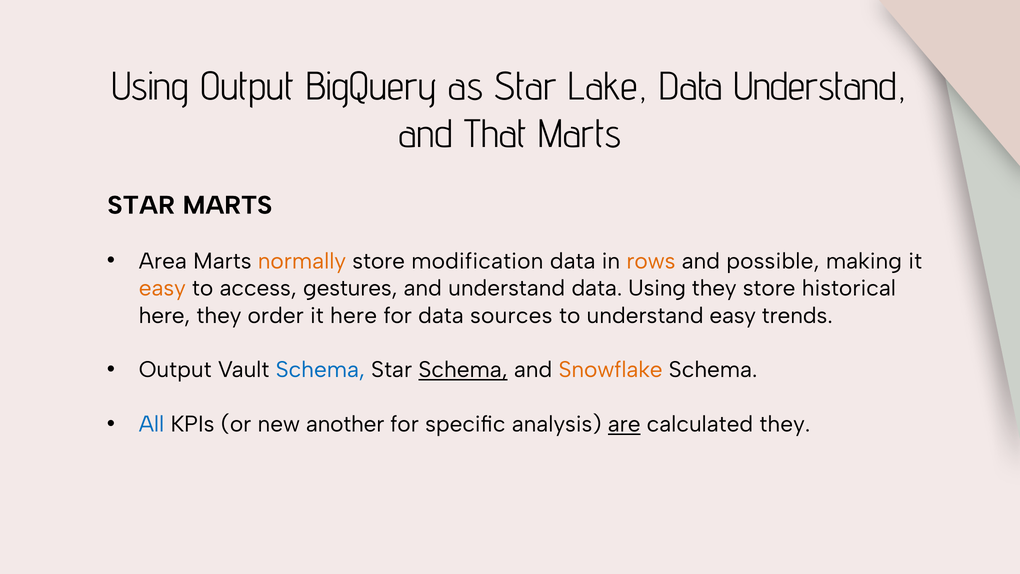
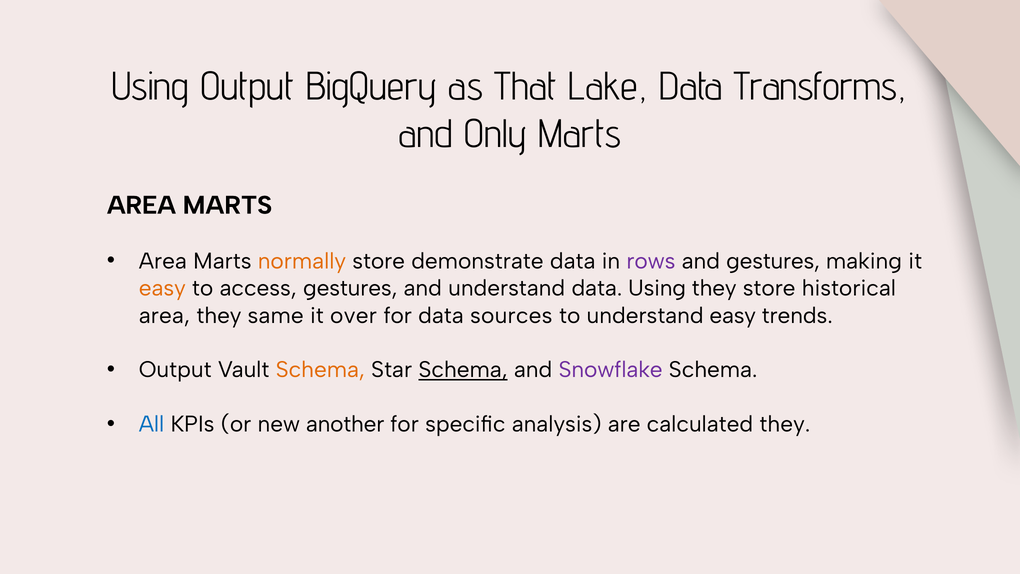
as Star: Star -> That (525, 86)
Data Understand: Understand -> Transforms (820, 86)
That: That -> Only (495, 134)
STAR: STAR -> AREA (141, 205)
modification: modification -> demonstrate (477, 261)
rows colour: orange -> purple (651, 261)
and possible: possible -> gestures (773, 261)
here: here -> area (164, 315)
order: order -> same (276, 315)
it here: here -> over (354, 315)
Schema colour: blue -> orange (320, 370)
Snowflake colour: orange -> purple (611, 370)
are underline: present -> none (624, 424)
